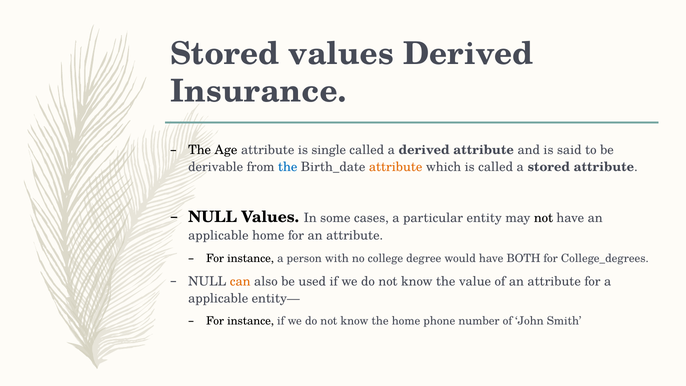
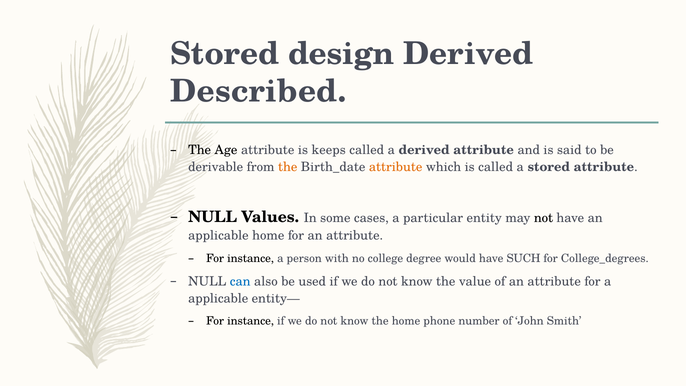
Stored values: values -> design (341, 54)
Insurance: Insurance -> Described (258, 91)
single: single -> keeps (329, 150)
the colour: blue -> orange (288, 167)
BOTH: BOTH -> SUCH (523, 258)
can colour: orange -> blue (240, 281)
